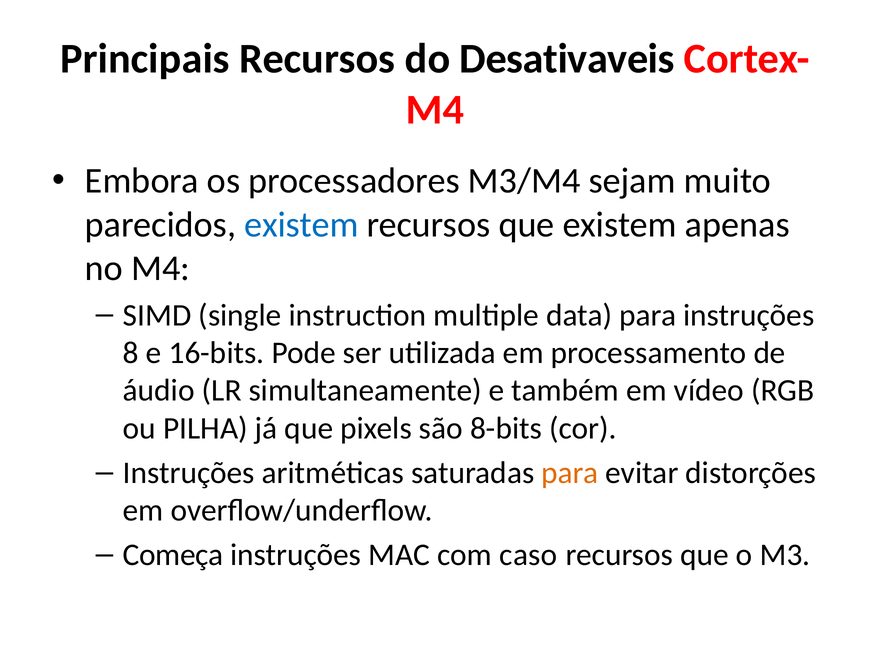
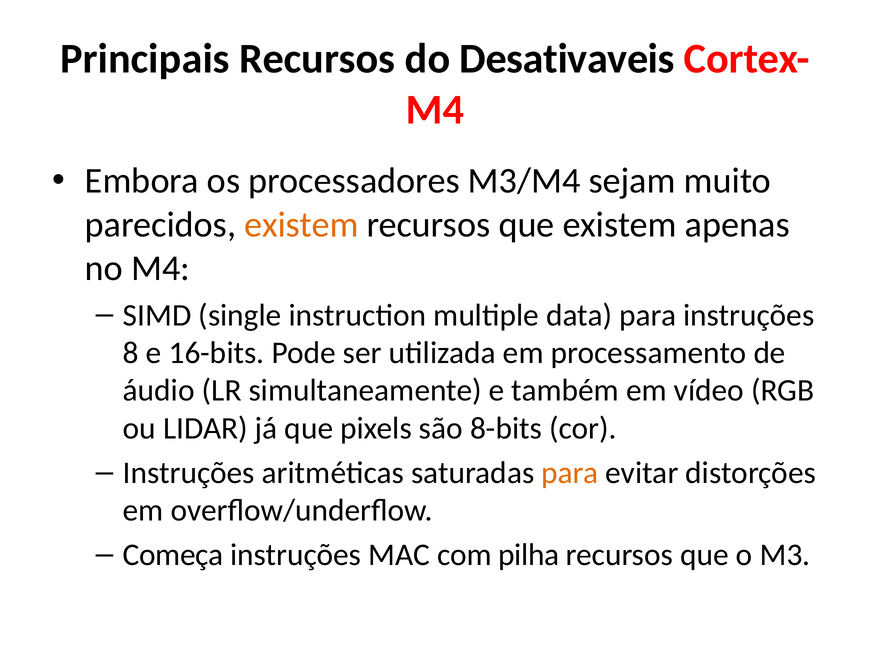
existem colour: blue -> orange (301, 224)
PILHA: PILHA -> LIDAR (205, 428)
caso: caso -> pilha (529, 555)
